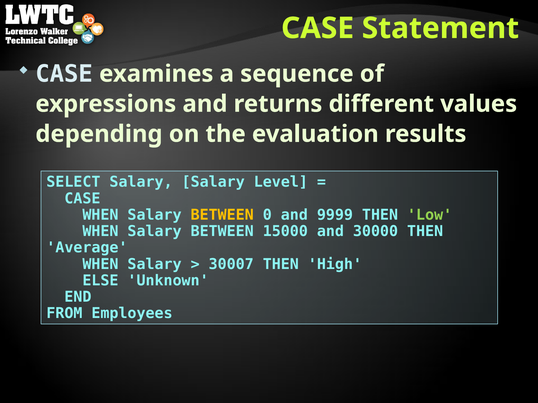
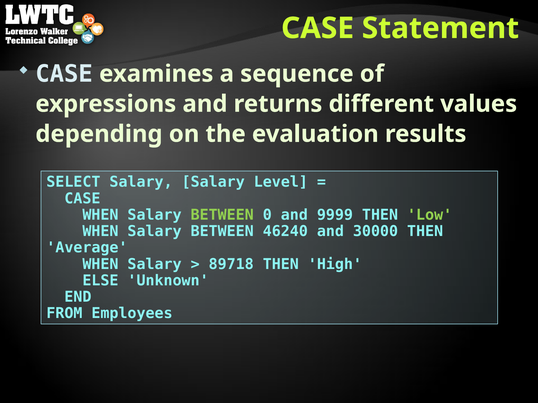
BETWEEN colour: yellow -> light green (222, 215)
15000: 15000 -> 46240 (285, 232)
30007: 30007 -> 89718 (231, 264)
